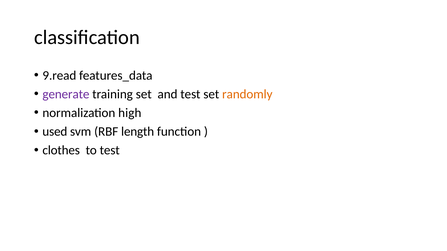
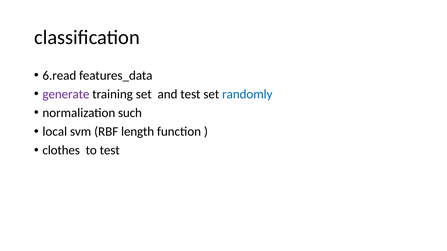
9.read: 9.read -> 6.read (59, 76)
randomly colour: orange -> blue (247, 94)
high: high -> such (130, 113)
used: used -> local (55, 132)
